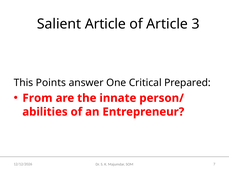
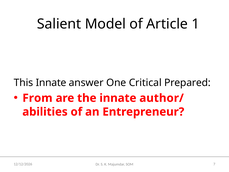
Salient Article: Article -> Model (105, 24)
3: 3 -> 1 (196, 24)
This Points: Points -> Innate (51, 83)
person/: person/ -> author/ (162, 98)
